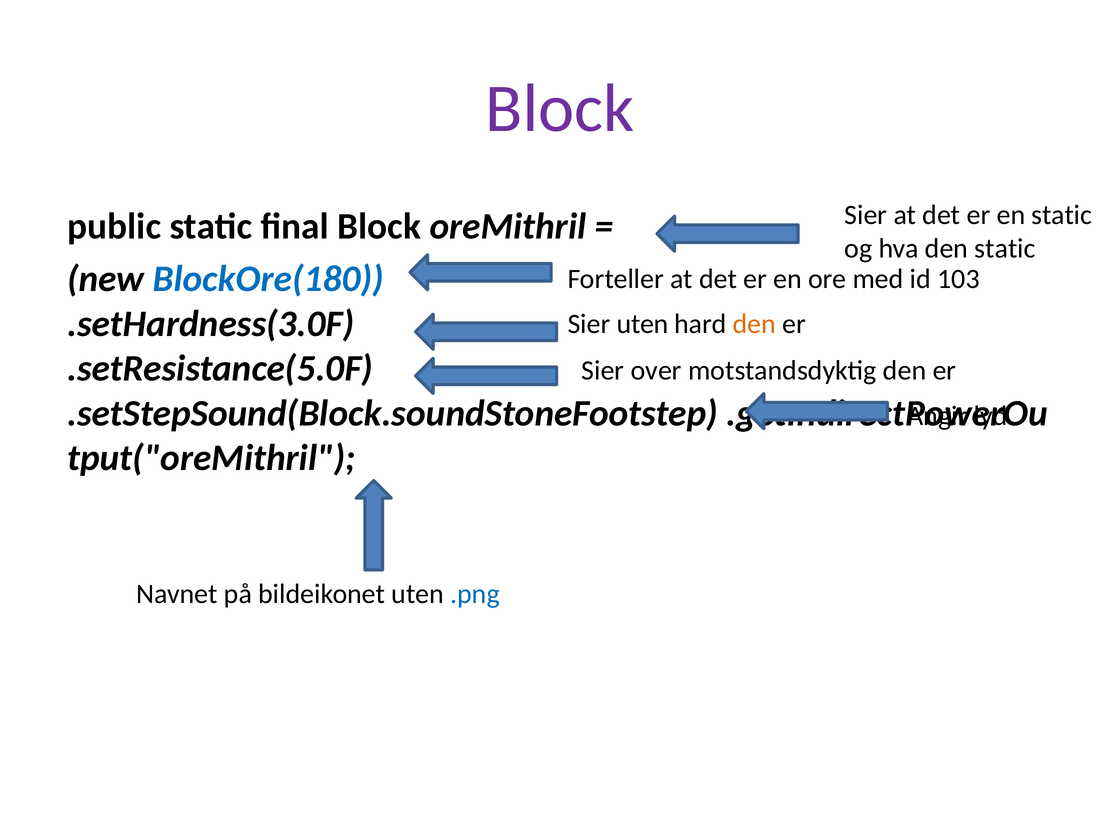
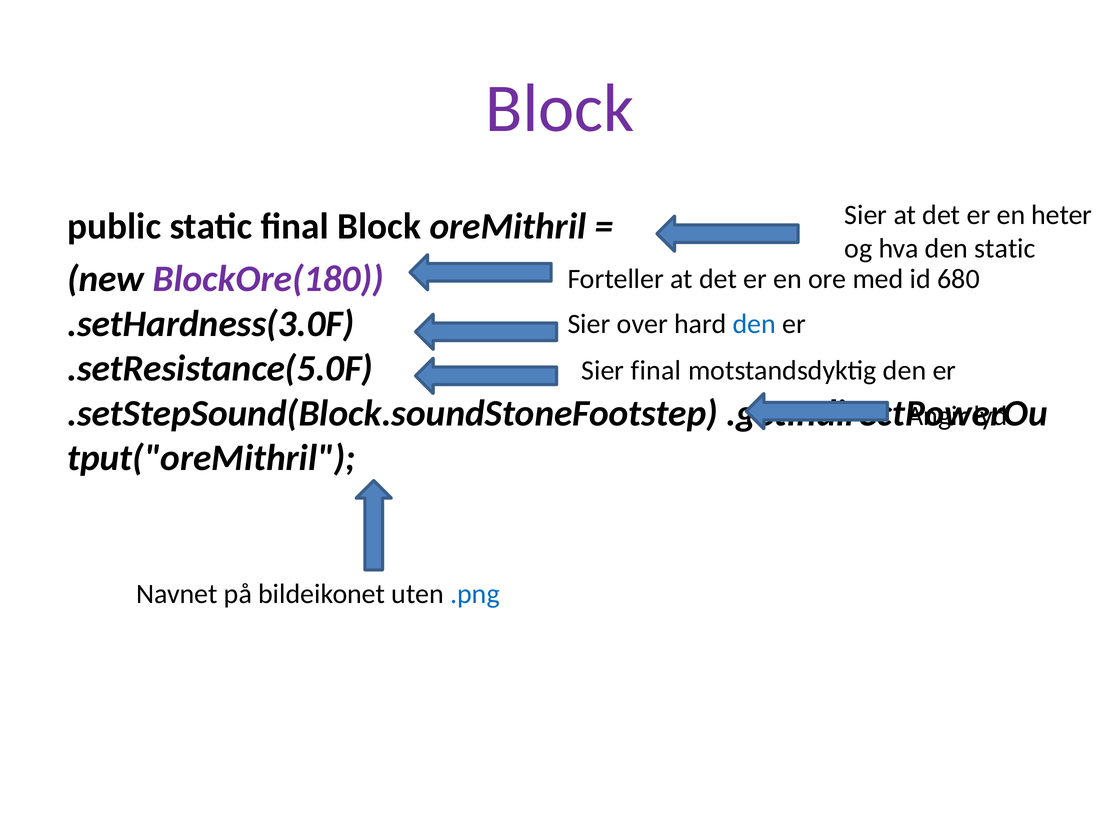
en static: static -> heter (1062, 215)
BlockOre(180 colour: blue -> purple (268, 279)
103: 103 -> 680 (959, 279)
Sier uten: uten -> over (642, 324)
den colour: orange -> blue (754, 324)
Sier over: over -> final (656, 371)
